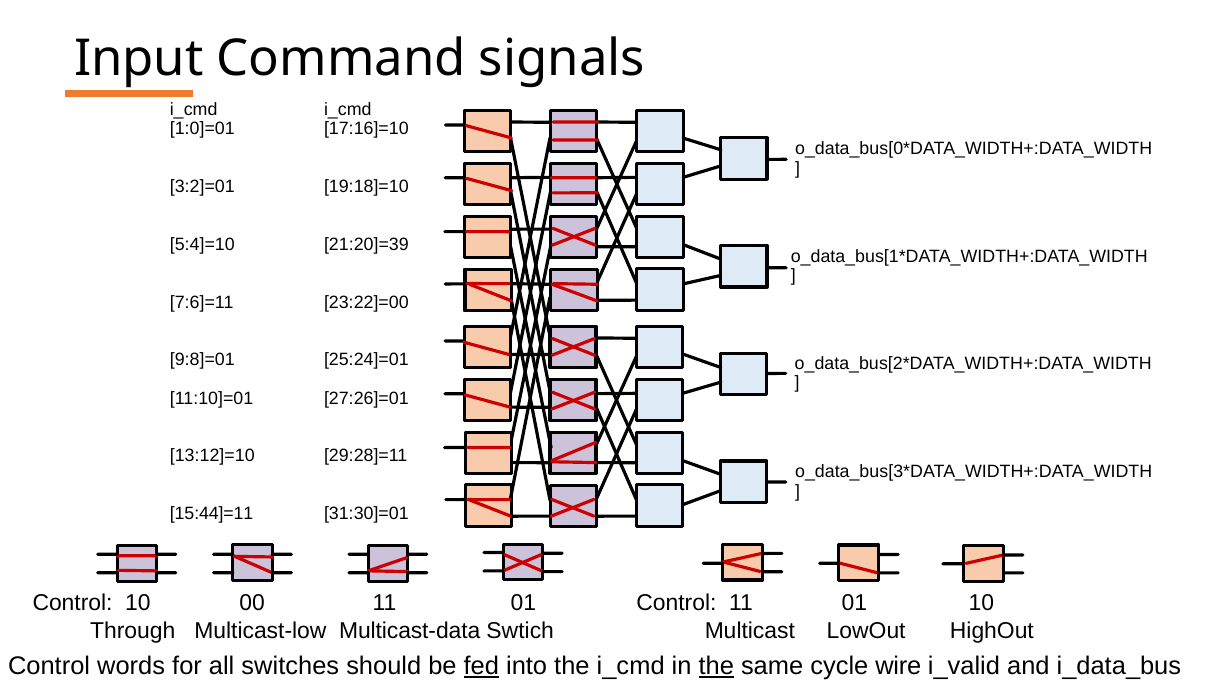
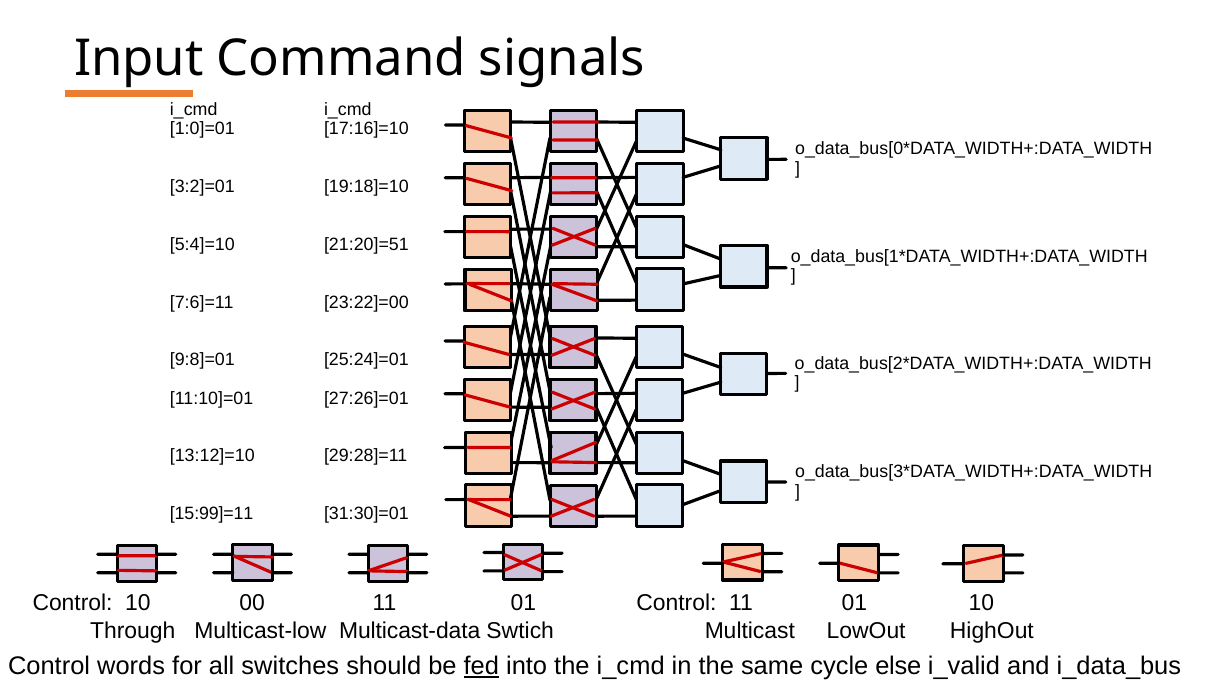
21:20]=39: 21:20]=39 -> 21:20]=51 (366, 244)
15:44]=11: 15:44]=11 -> 15:99]=11 (212, 514)
the underline: present -> none (716, 666)
wire: wire -> else (898, 666)
